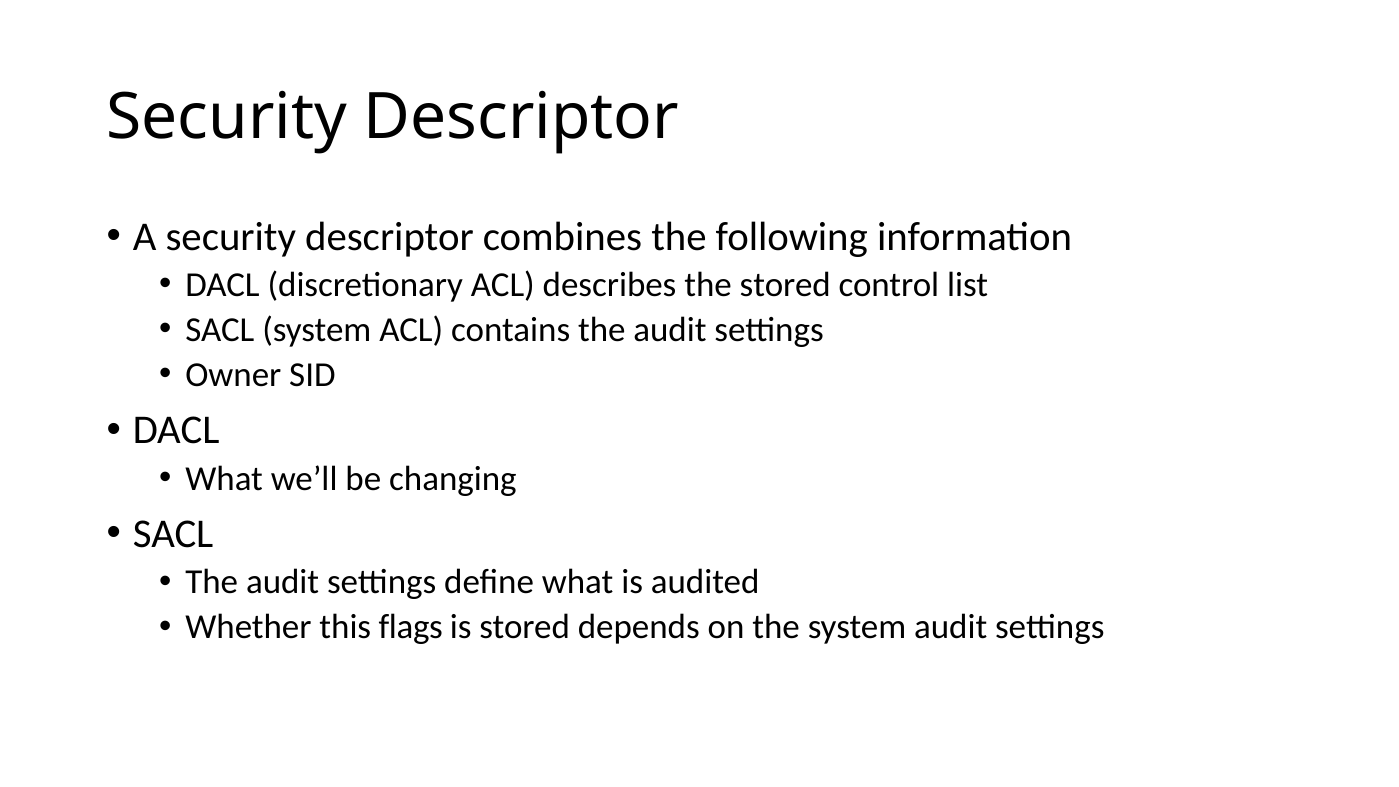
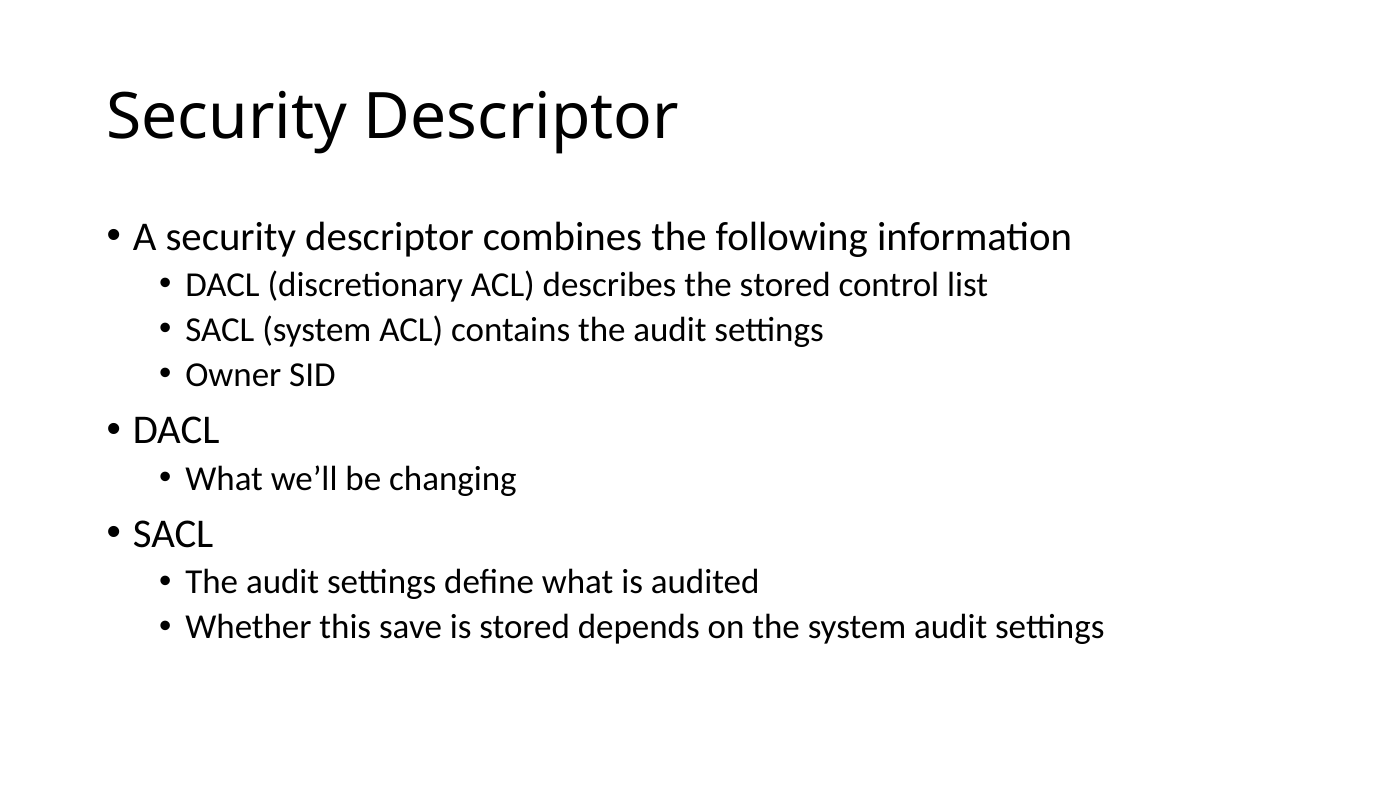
flags: flags -> save (411, 627)
